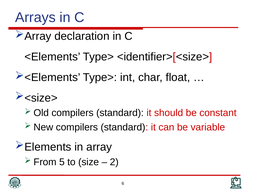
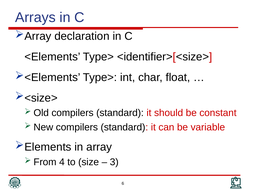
5: 5 -> 4 (62, 162)
2: 2 -> 3 (114, 162)
